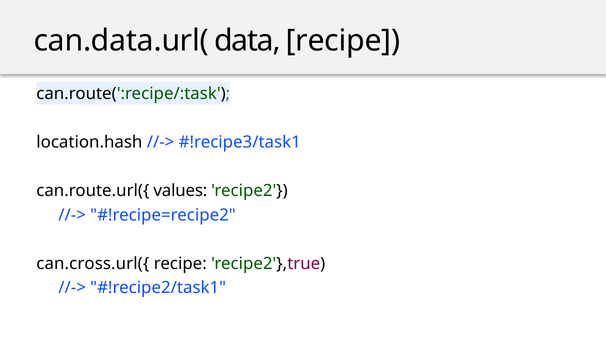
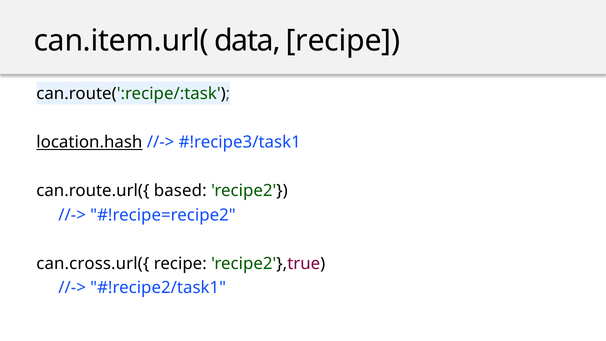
can.data.url(: can.data.url( -> can.item.url( (121, 41)
location.hash underline: none -> present (89, 142)
values: values -> based (180, 191)
